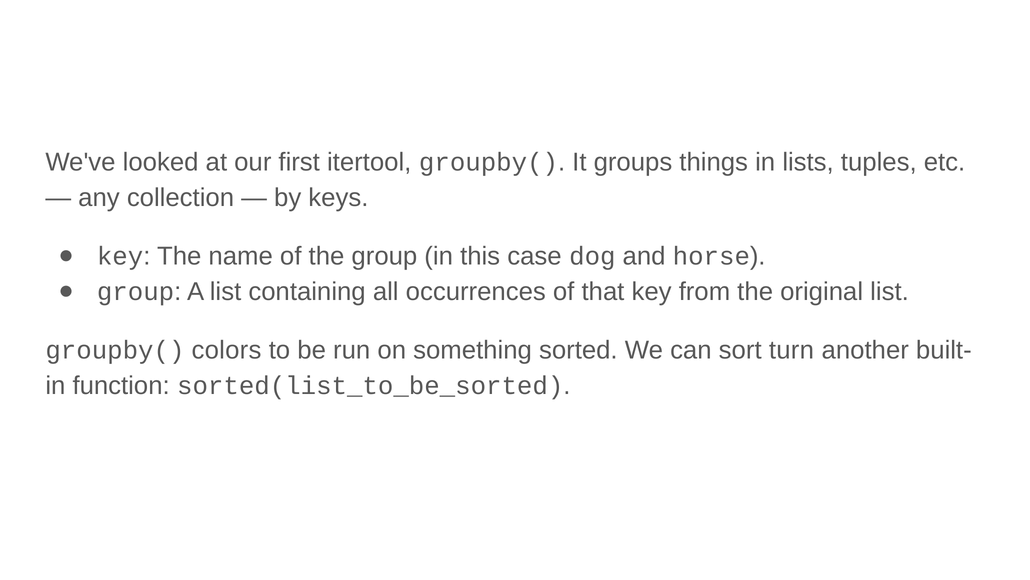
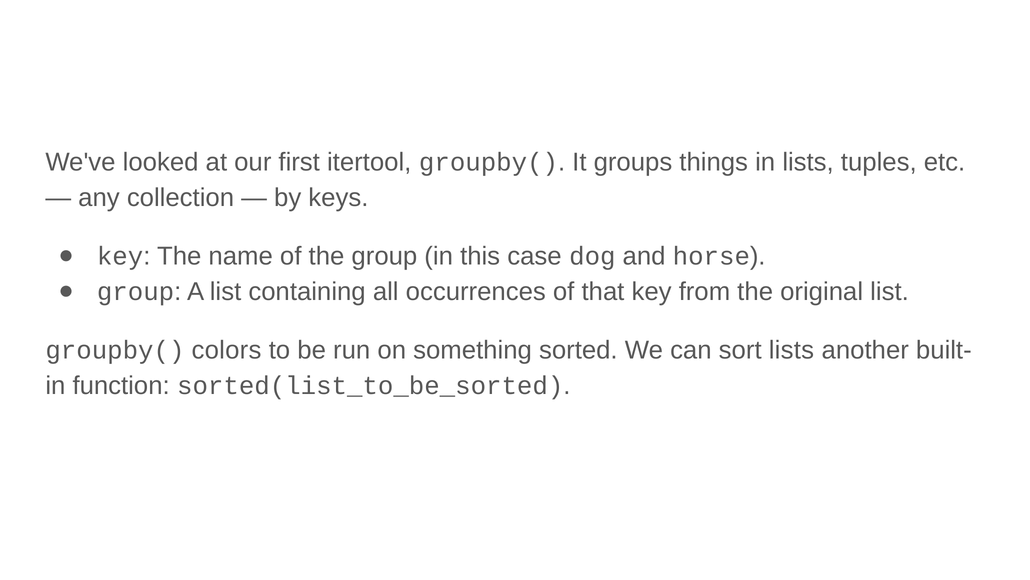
sort turn: turn -> lists (791, 350)
